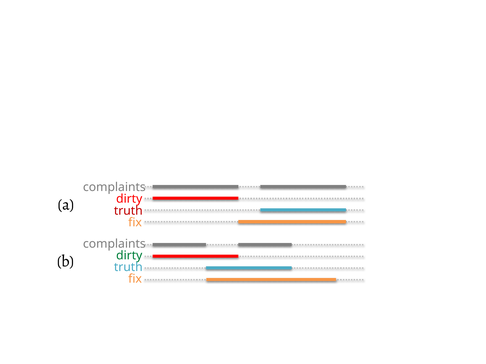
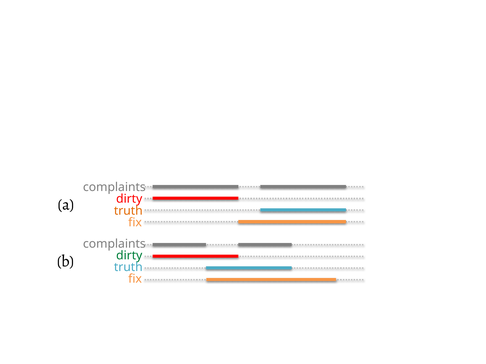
truth colour: red -> orange (128, 211)
